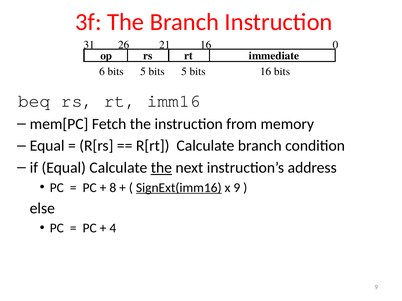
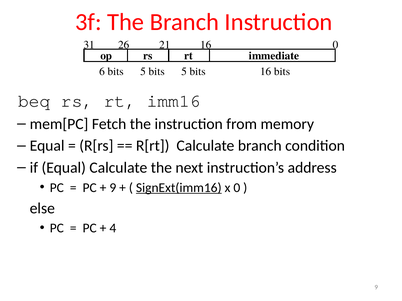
the underline: present -> none (161, 168)
8: 8 -> 9 (113, 188)
x 9: 9 -> 0 (237, 188)
